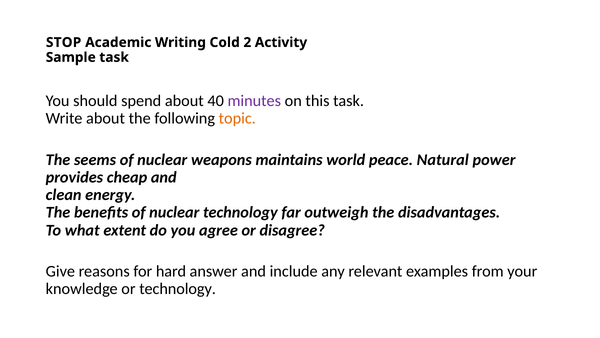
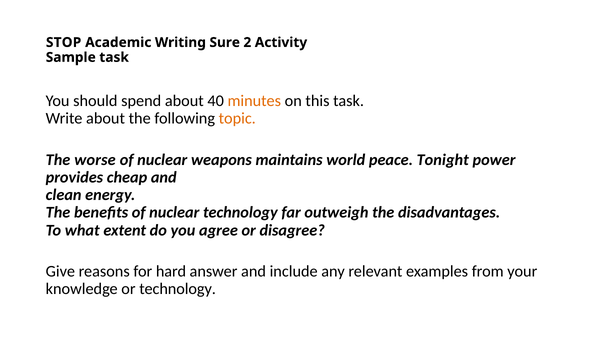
Cold: Cold -> Sure (225, 42)
minutes colour: purple -> orange (254, 101)
seems: seems -> worse (95, 160)
Natural: Natural -> Tonight (443, 160)
